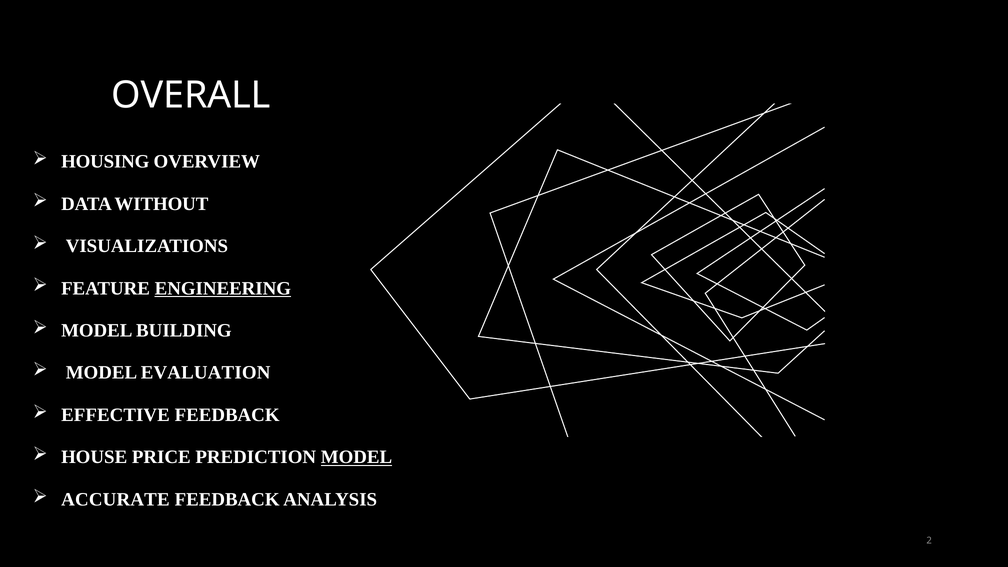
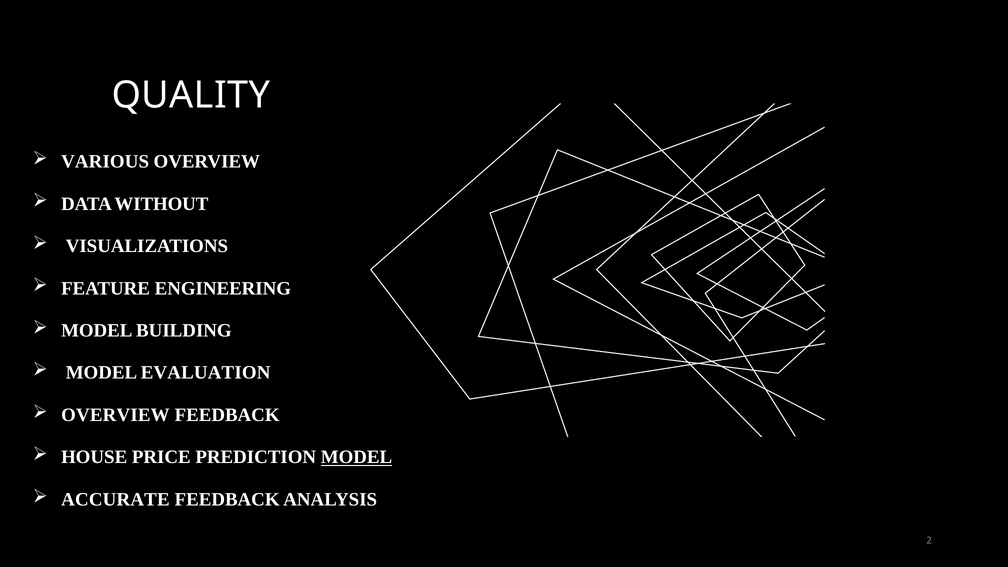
OVERALL: OVERALL -> QUALITY (191, 95)
HOUSING: HOUSING -> VARIOUS (105, 162)
ENGINEERING underline: present -> none (223, 288)
EFFECTIVE: EFFECTIVE -> OVERVIEW (115, 415)
